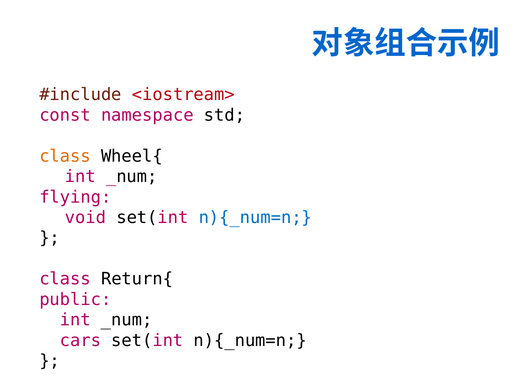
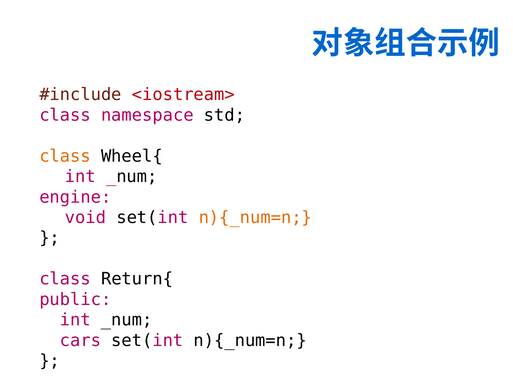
const: const -> class (65, 115)
flying: flying -> engine (75, 197)
n){_num=n colour: blue -> orange (255, 218)
